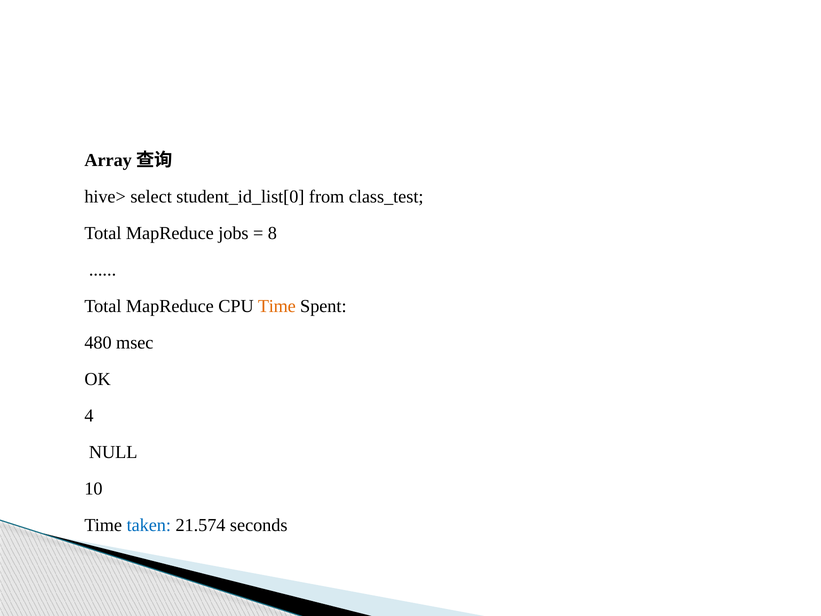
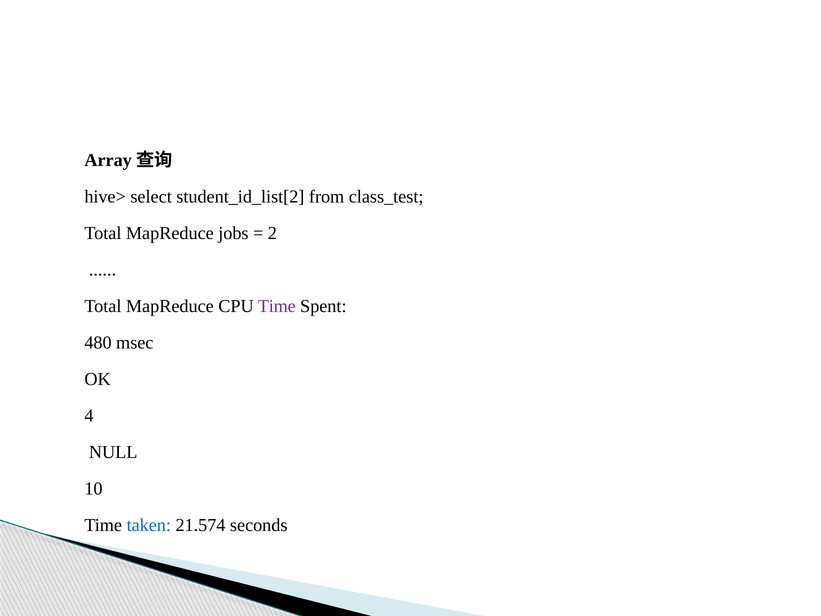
student_id_list[0: student_id_list[0 -> student_id_list[2 (240, 197)
8: 8 -> 2 (272, 233)
Time colour: orange -> purple (277, 306)
